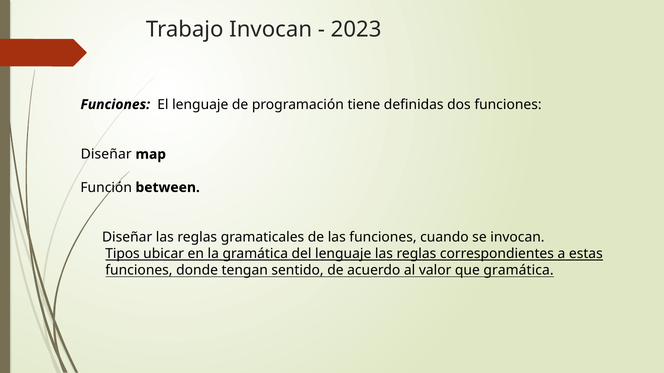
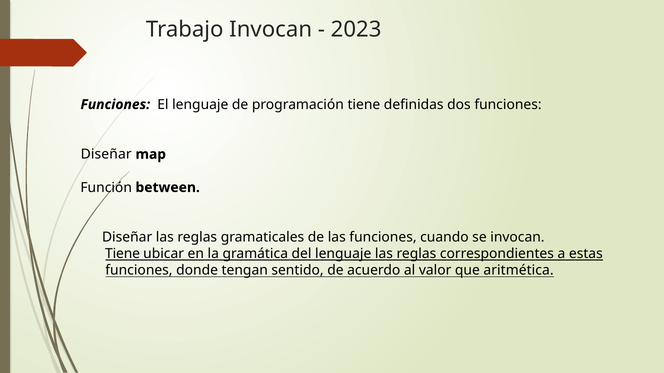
Tipos: Tipos -> Tiene (123, 254)
que gramática: gramática -> aritmética (519, 271)
